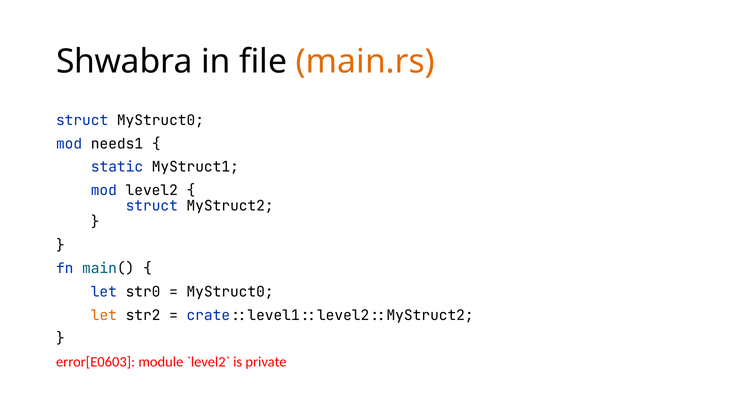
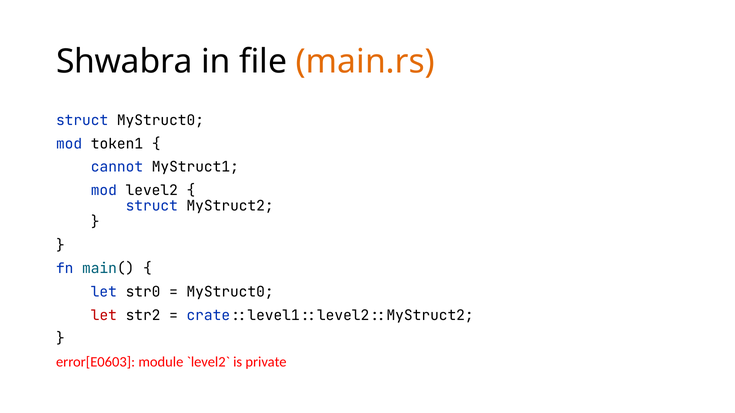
needs1: needs1 -> token1 (117, 144)
static: static -> cannot (117, 167)
let colour: orange -> red (104, 316)
